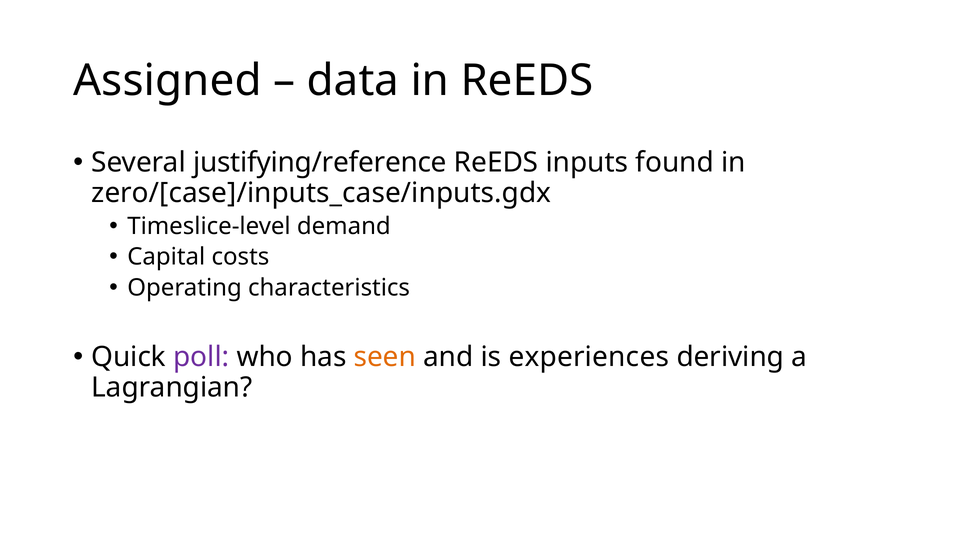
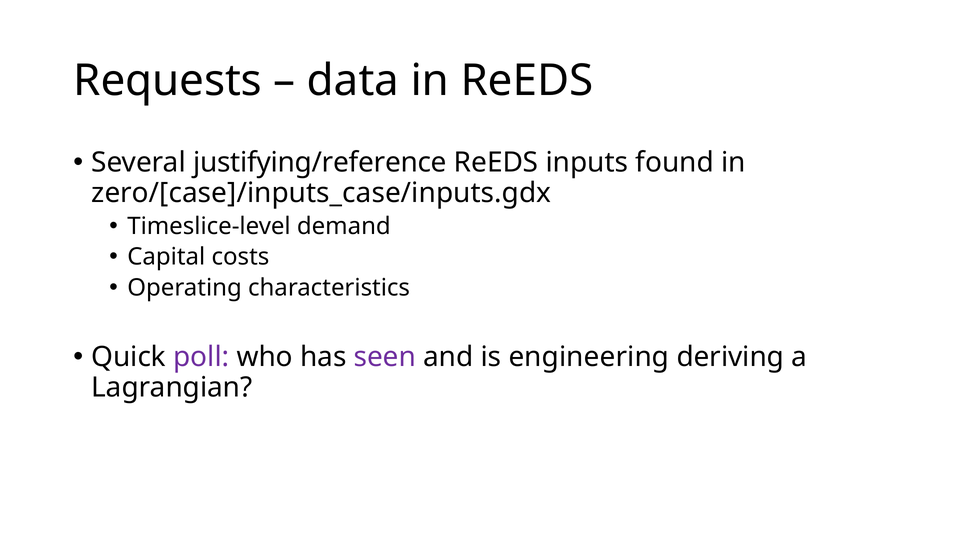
Assigned: Assigned -> Requests (168, 81)
seen colour: orange -> purple (385, 357)
experiences: experiences -> engineering (589, 357)
